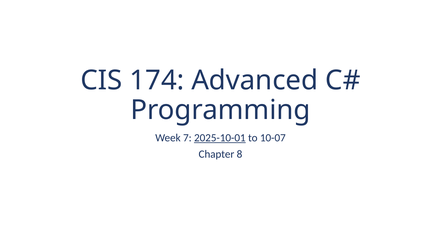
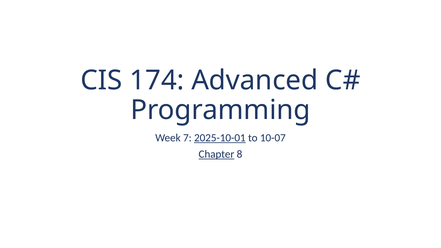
Chapter underline: none -> present (216, 154)
